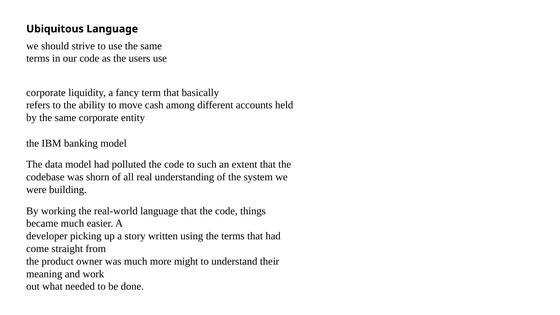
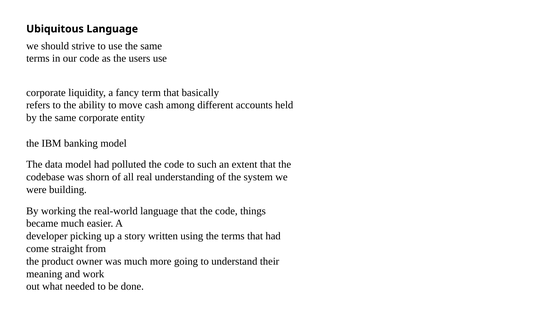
might: might -> going (186, 261)
